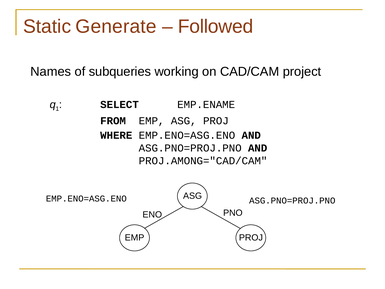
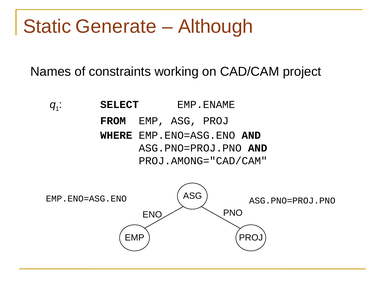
Followed: Followed -> Although (216, 27)
subqueries: subqueries -> constraints (120, 72)
